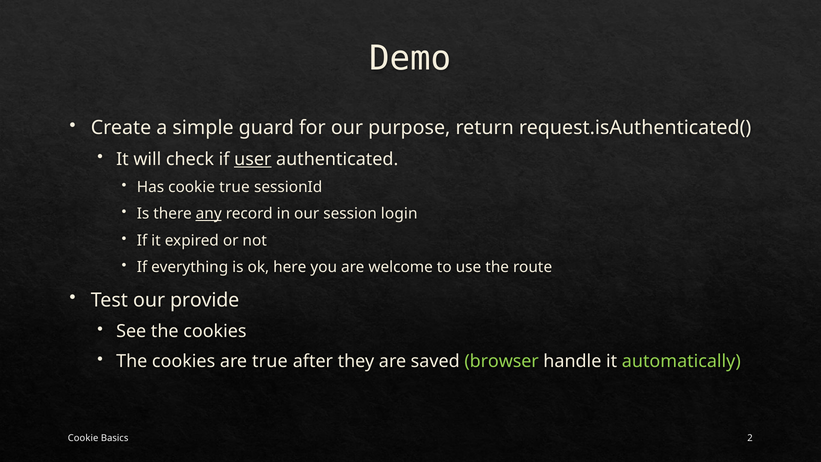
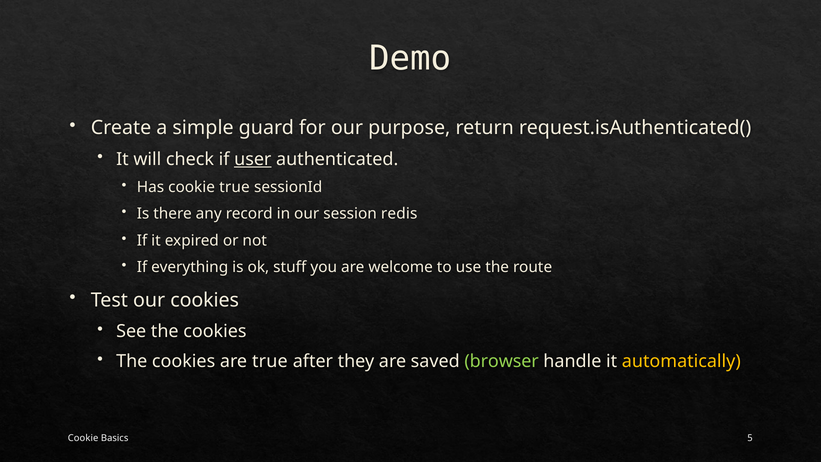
any underline: present -> none (209, 214)
login: login -> redis (399, 214)
here: here -> stuff (290, 267)
our provide: provide -> cookies (205, 300)
automatically colour: light green -> yellow (681, 361)
2: 2 -> 5 (750, 438)
